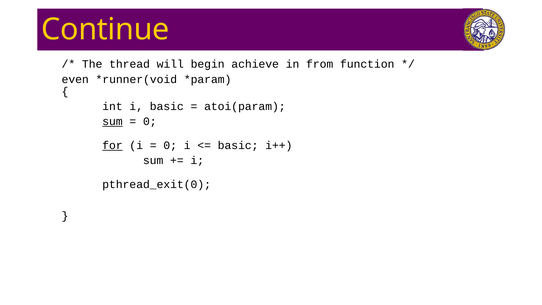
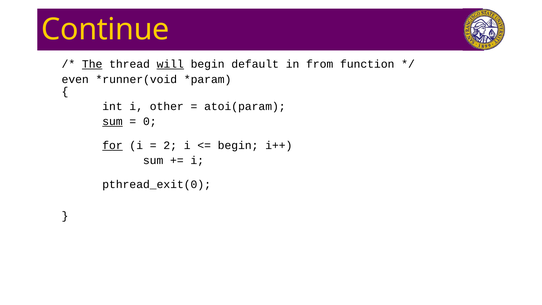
The underline: none -> present (92, 64)
will underline: none -> present (170, 64)
achieve: achieve -> default (255, 64)
i basic: basic -> other (167, 107)
0: 0 -> 2 (170, 145)
basic: basic -> begin (238, 145)
